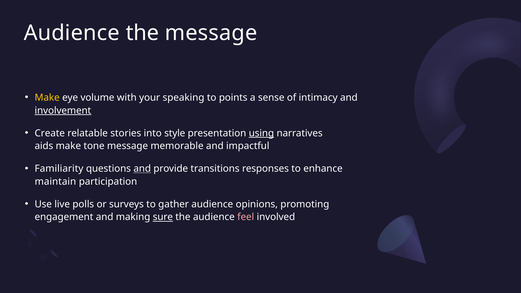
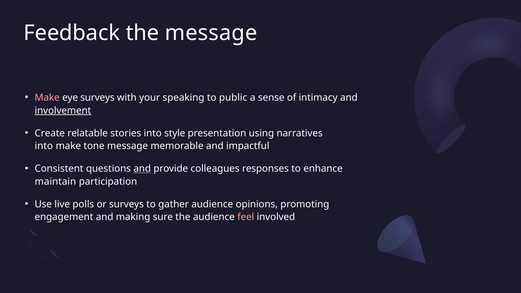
Audience: Audience -> Feedback (72, 33)
Make colour: yellow -> pink (47, 98)
eye volume: volume -> surveys (97, 98)
points: points -> public (233, 98)
using underline: present -> none (261, 133)
aids: aids -> into (44, 146)
Familiarity: Familiarity -> Consistent (59, 169)
transitions: transitions -> colleagues (215, 169)
sure underline: present -> none (163, 217)
